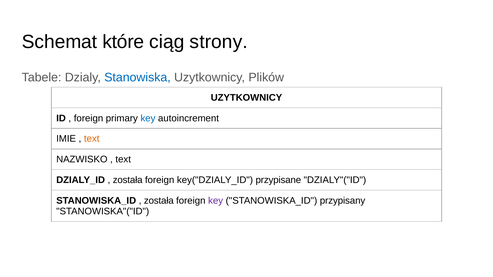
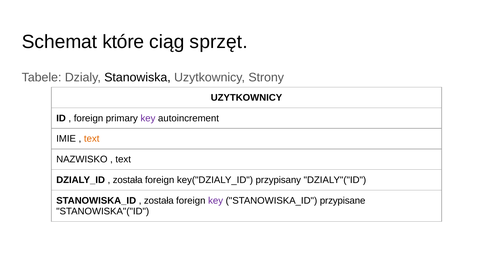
strony: strony -> sprzęt (219, 42)
Stanowiska colour: blue -> black (137, 78)
Plików: Plików -> Strony (266, 78)
key colour: blue -> purple (148, 118)
przypisane: przypisane -> przypisany (278, 180)
przypisany: przypisany -> przypisane (343, 201)
